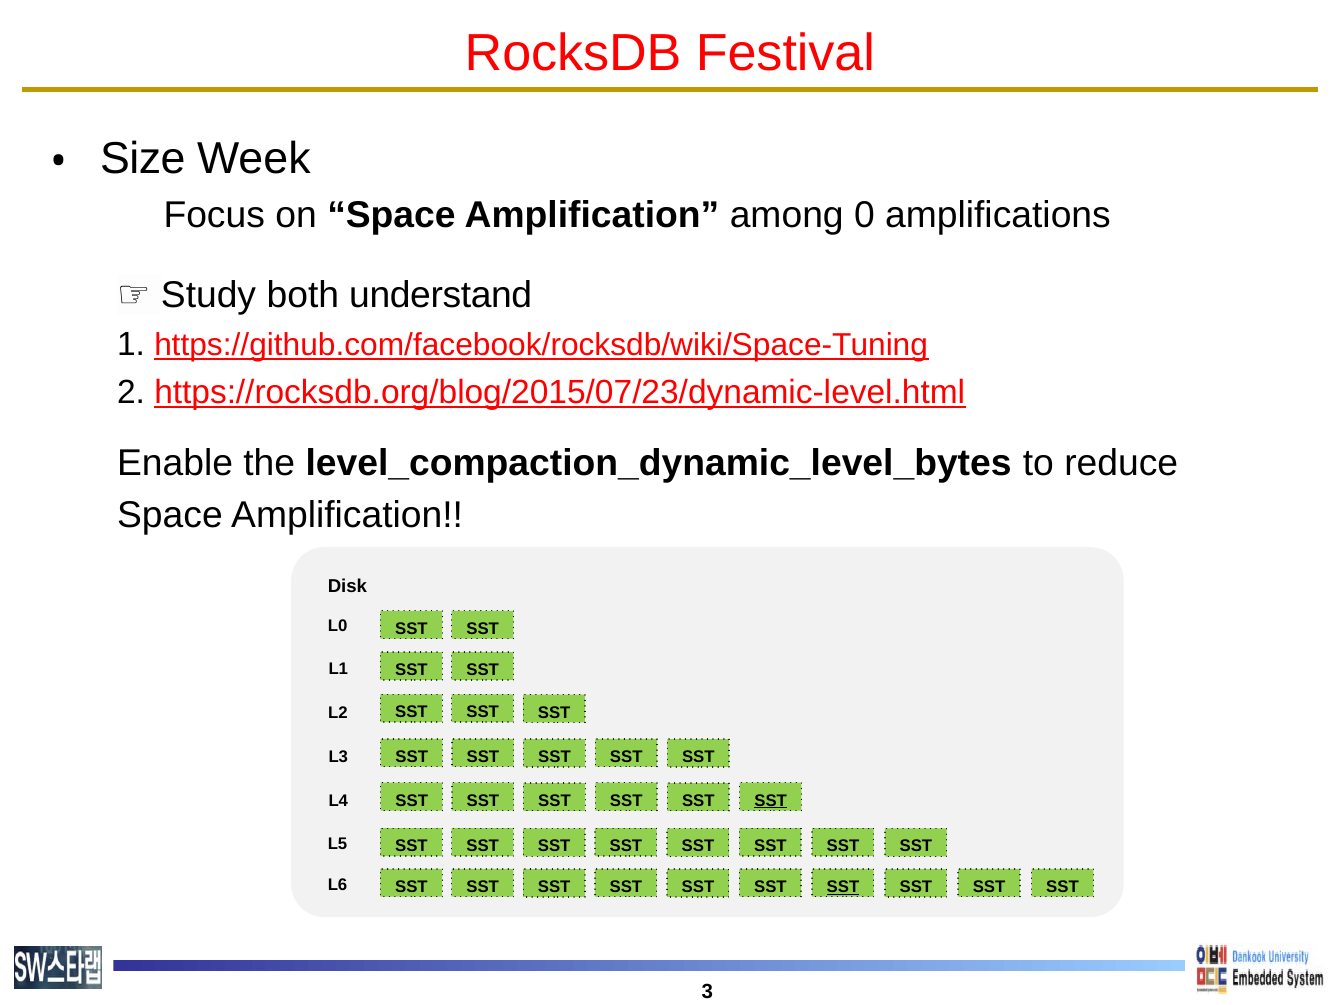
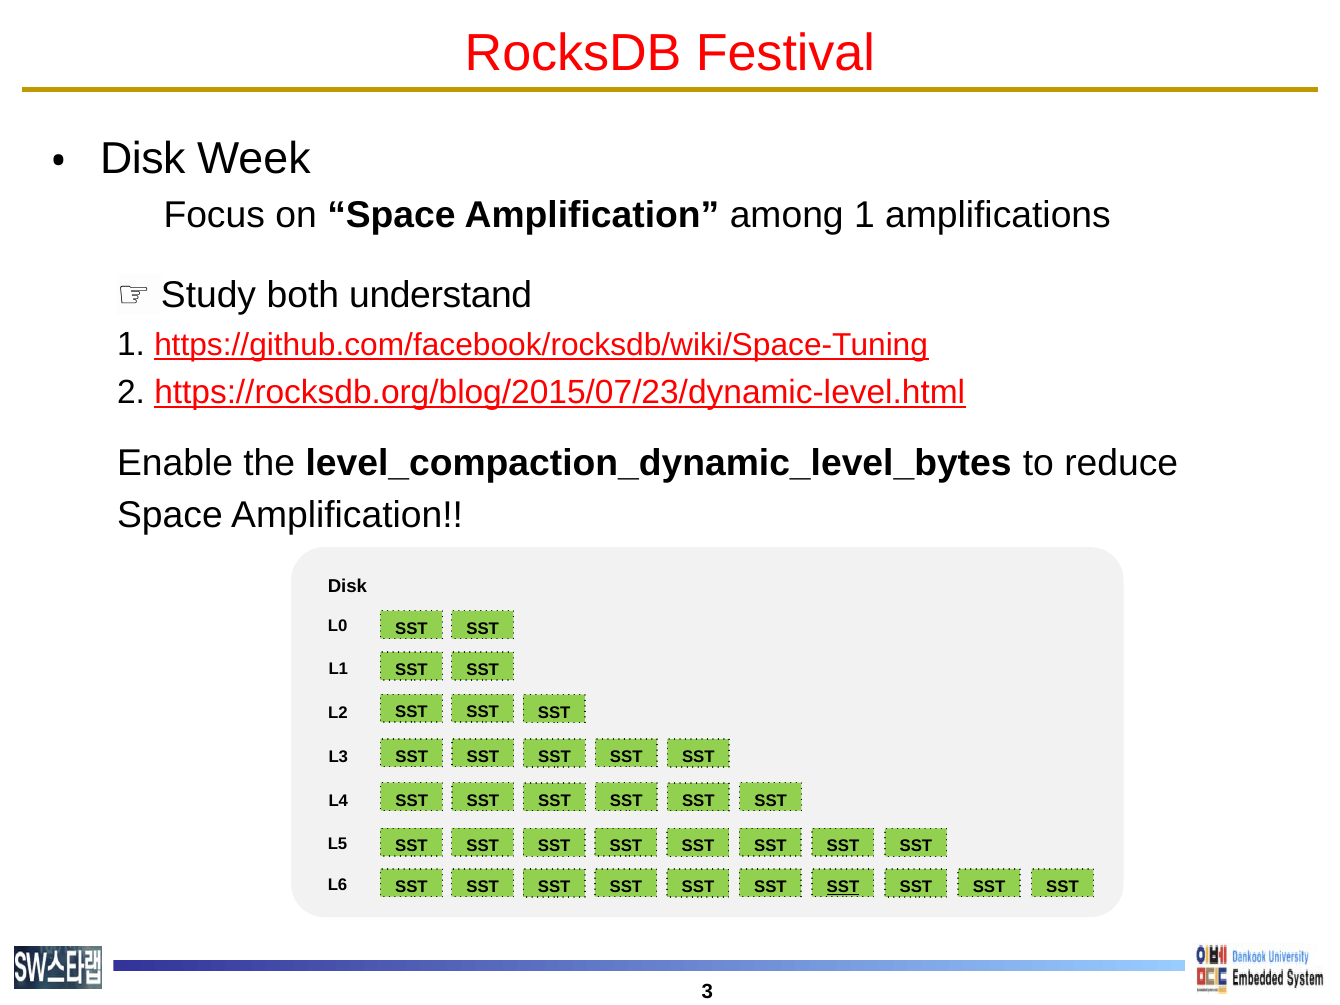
Size: Size -> Disk (143, 159)
among 0: 0 -> 1 (864, 215)
SST underline: present -> none (771, 801)
